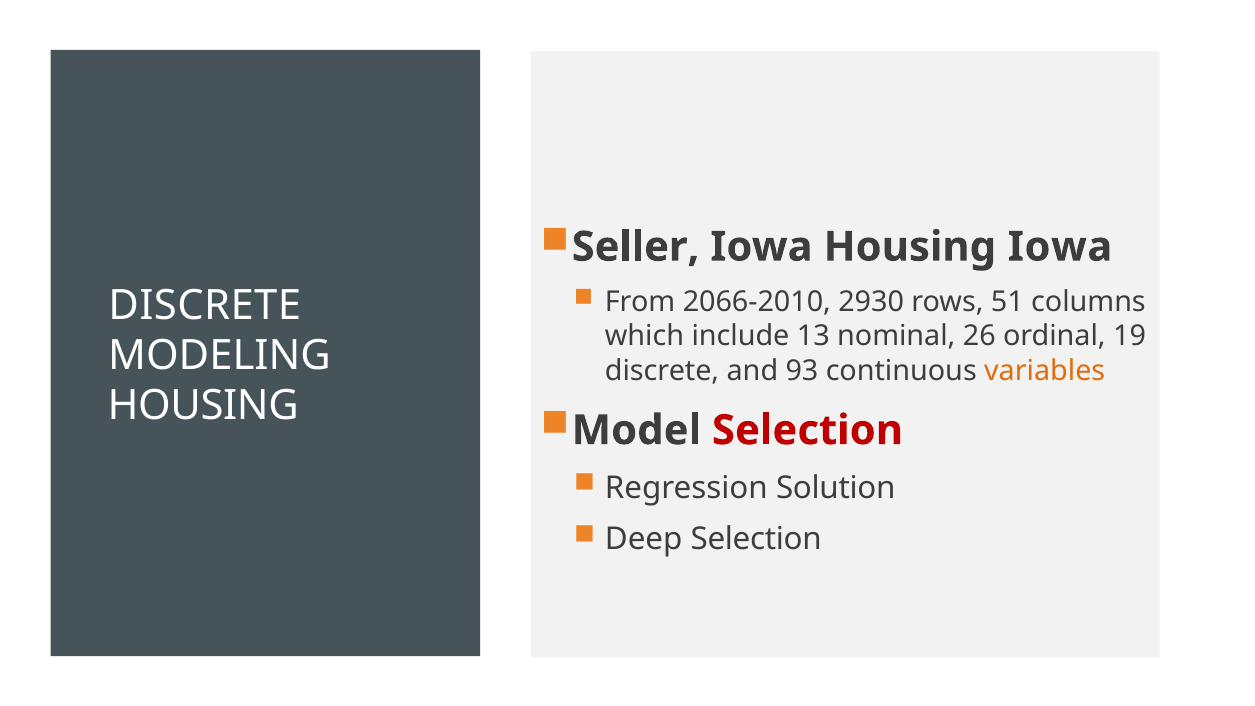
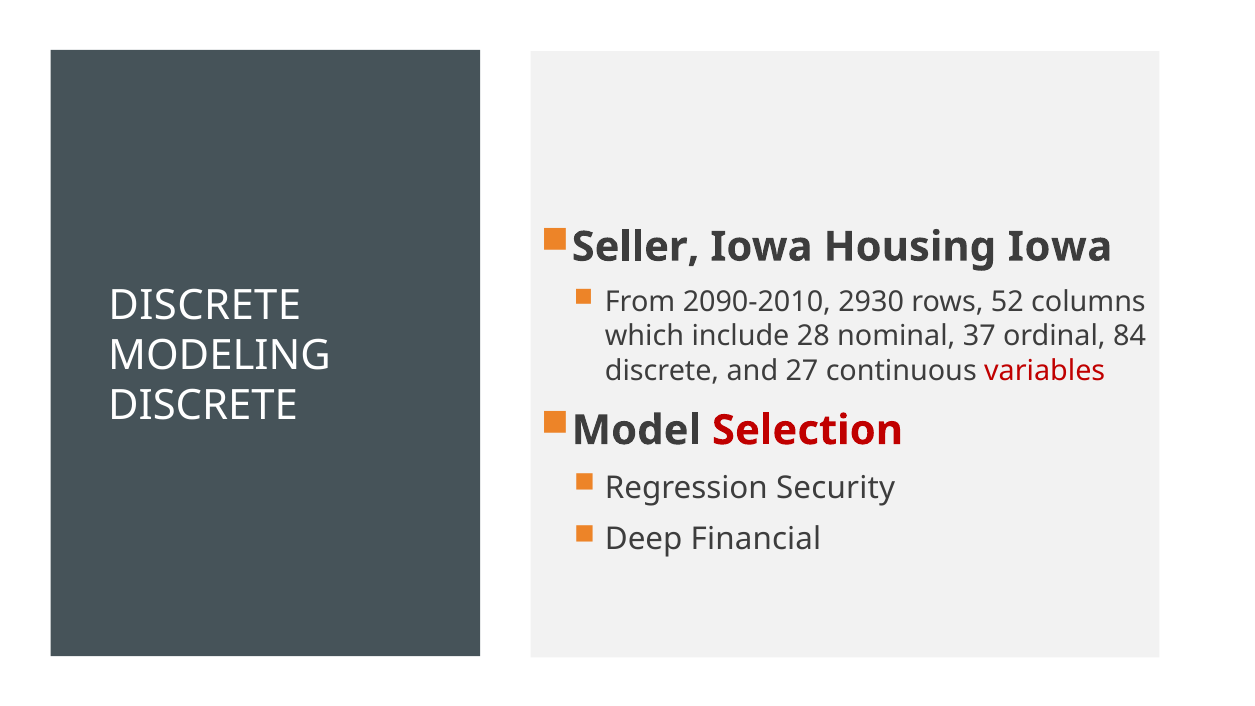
2066-2010: 2066-2010 -> 2090-2010 (757, 302)
51: 51 -> 52 (1007, 302)
include 13: 13 -> 28 (813, 336)
26: 26 -> 37 (979, 336)
19: 19 -> 84 (1130, 336)
93: 93 -> 27 (802, 371)
variables colour: orange -> red (1045, 371)
HOUSING: HOUSING -> DISCRETE (203, 406)
Solution: Solution -> Security (836, 488)
Deep Selection: Selection -> Financial (756, 539)
